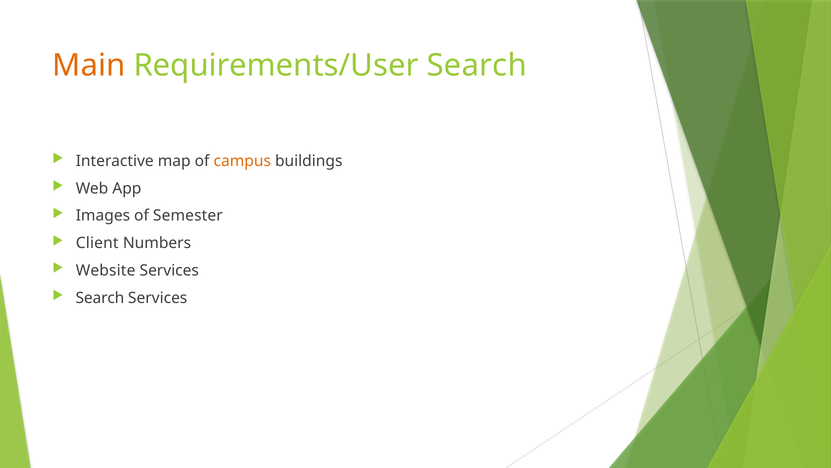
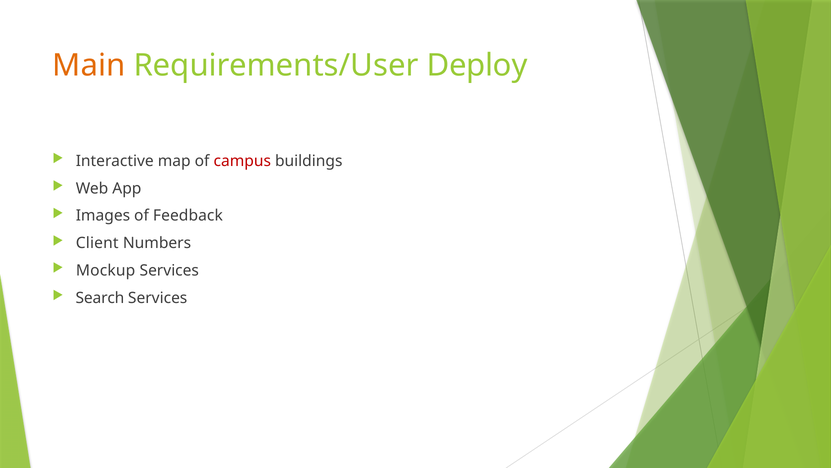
Requirements/User Search: Search -> Deploy (477, 66)
campus colour: orange -> red (242, 161)
Semester: Semester -> Feedback (188, 216)
Website: Website -> Mockup (106, 270)
